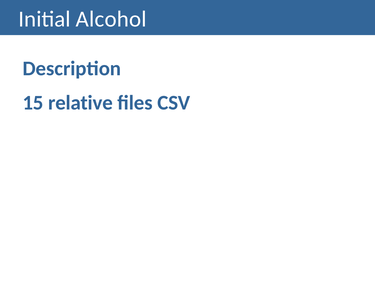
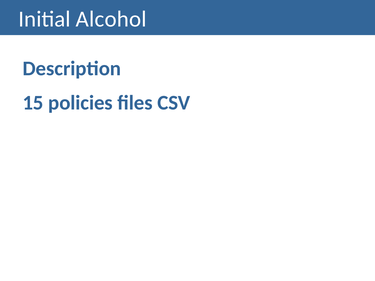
relative: relative -> policies (80, 103)
